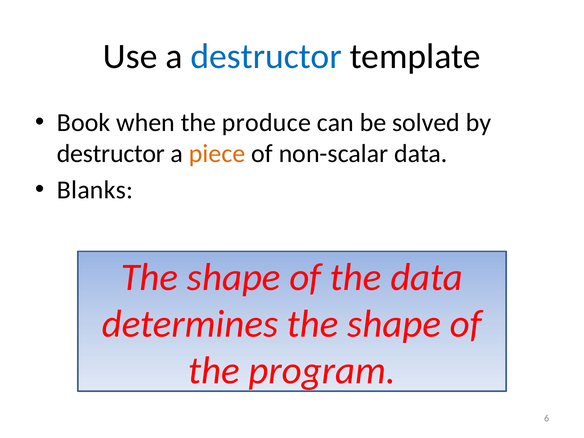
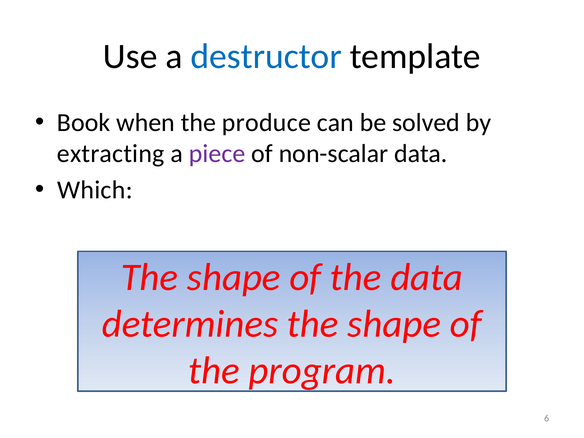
destructor: destructor -> extracting (111, 154)
piece colour: orange -> purple (217, 154)
Blanks: Blanks -> Which (95, 190)
